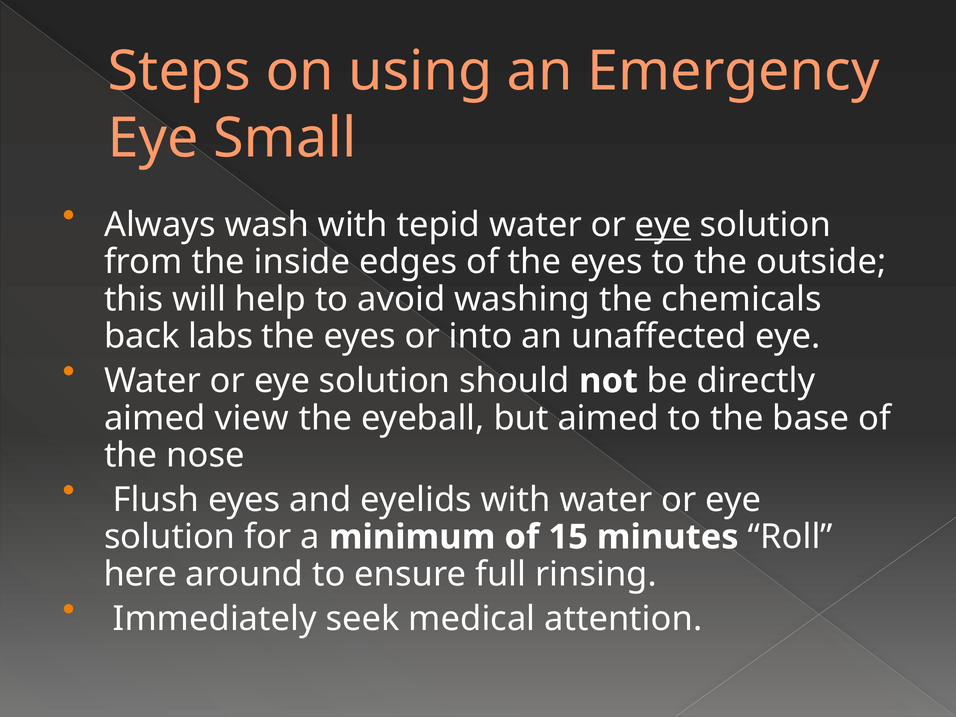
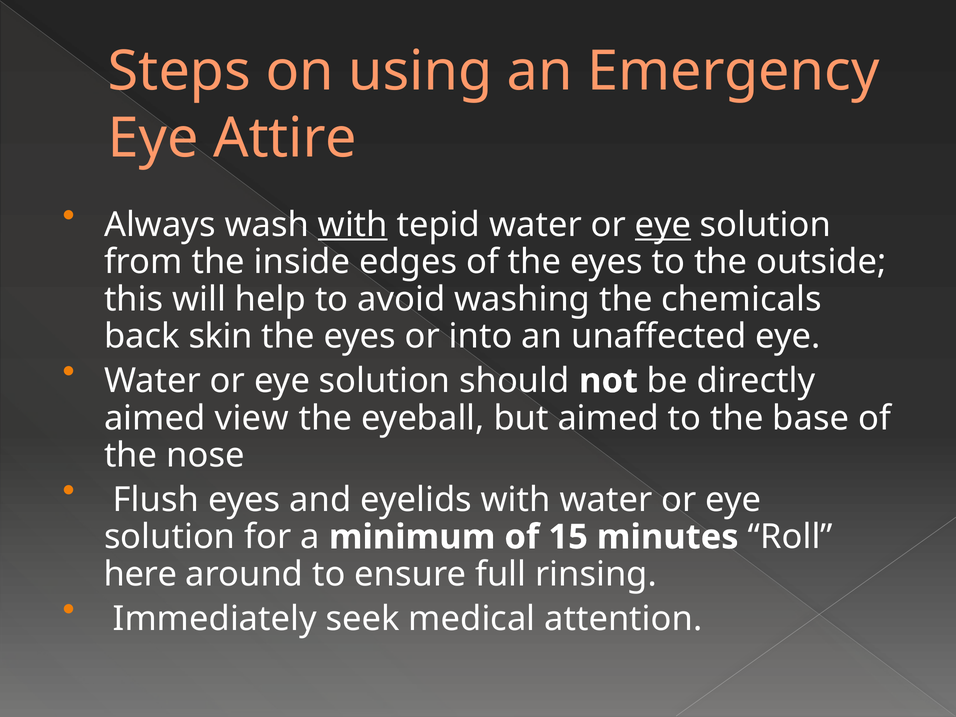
Small: Small -> Attire (285, 138)
with underline: none -> present (353, 225)
labs: labs -> skin (221, 336)
